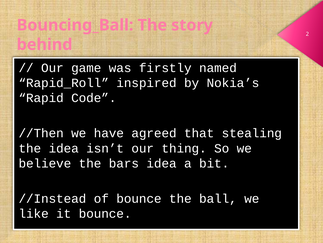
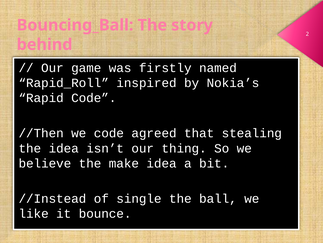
we have: have -> code (109, 133)
bars: bars -> make (124, 163)
of bounce: bounce -> single (139, 198)
